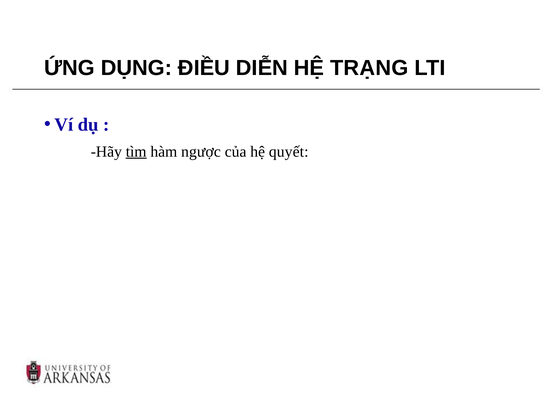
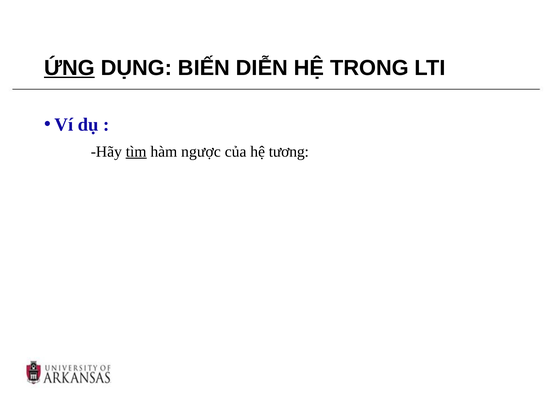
ỨNG underline: none -> present (69, 68)
ĐIỀU: ĐIỀU -> BIẾN (204, 68)
TRẠNG: TRẠNG -> TRONG (369, 68)
quyết: quyết -> tương (289, 152)
